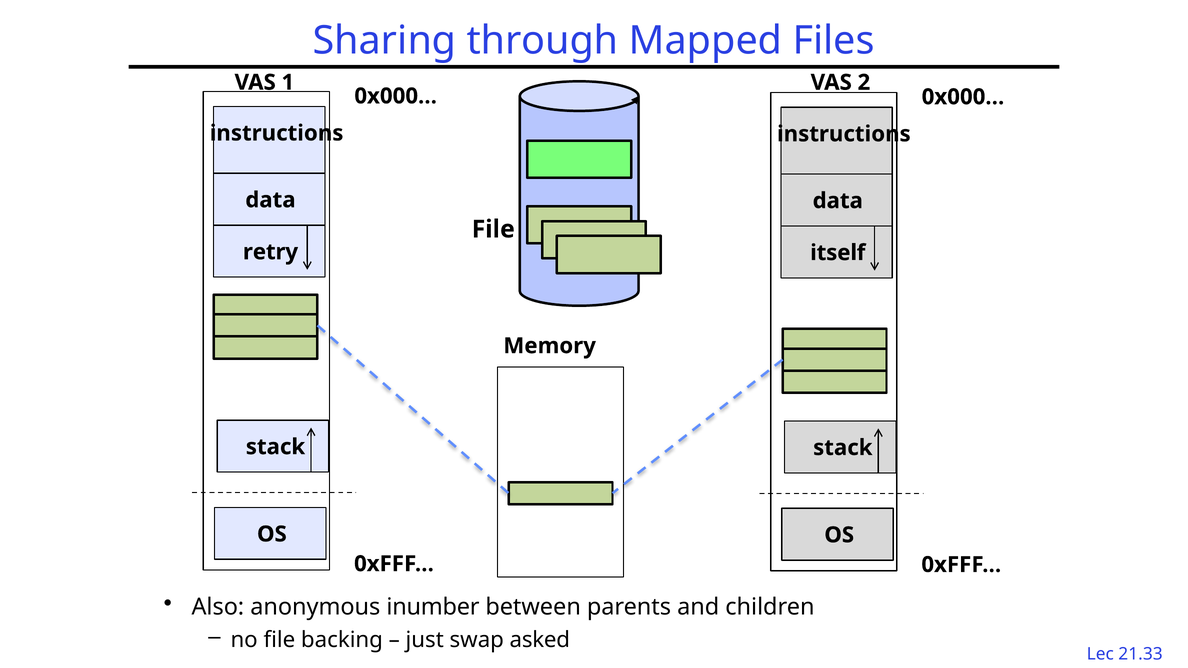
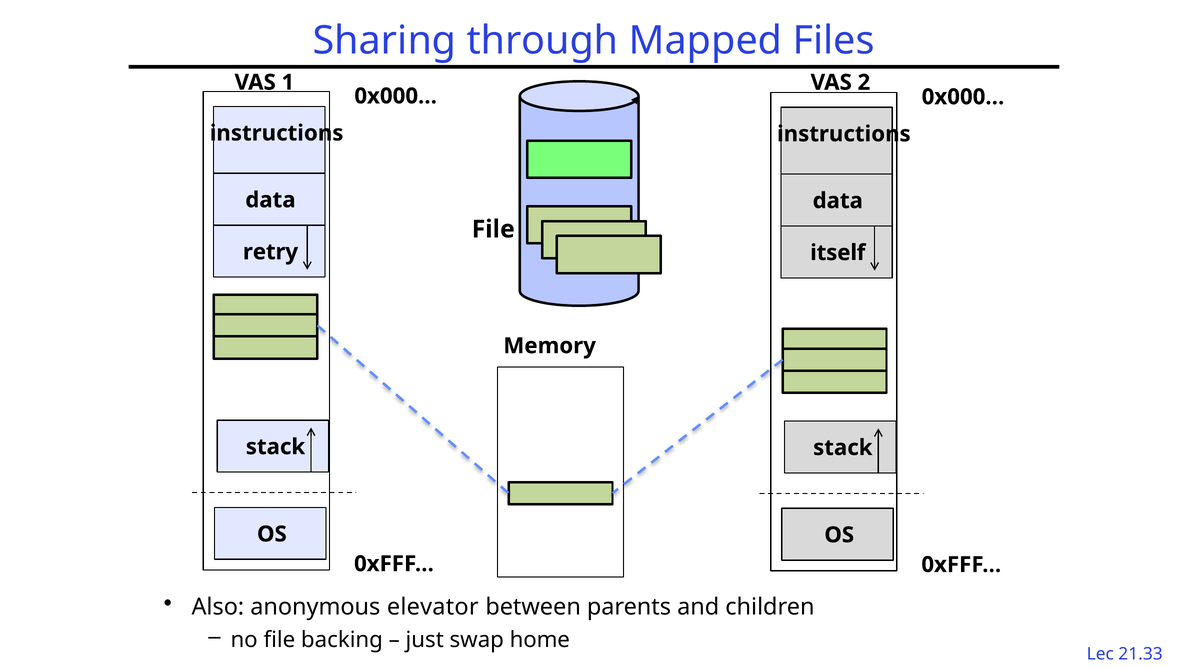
inumber: inumber -> elevator (433, 607)
asked: asked -> home (540, 640)
